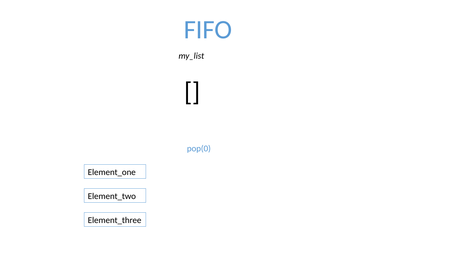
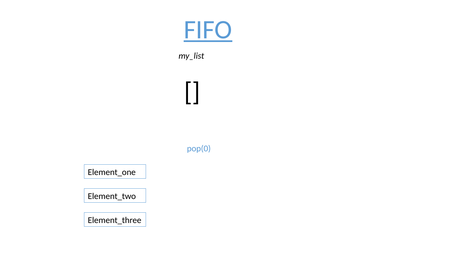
FIFO underline: none -> present (208, 30)
